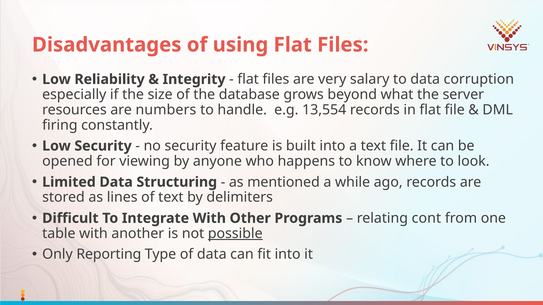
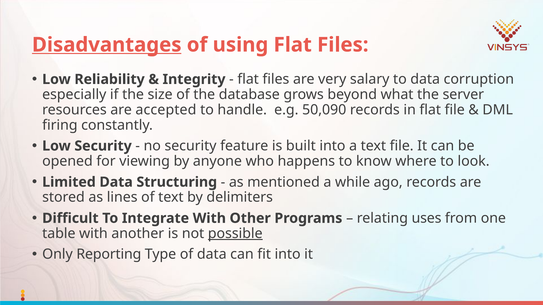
Disadvantages underline: none -> present (107, 45)
numbers: numbers -> accepted (166, 110)
13,554: 13,554 -> 50,090 (324, 110)
cont: cont -> uses (427, 219)
